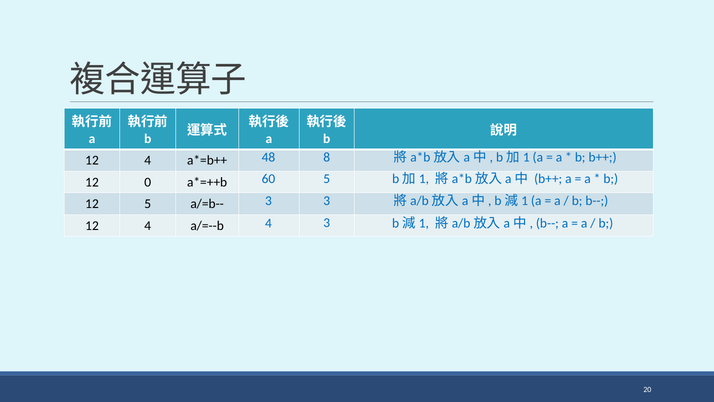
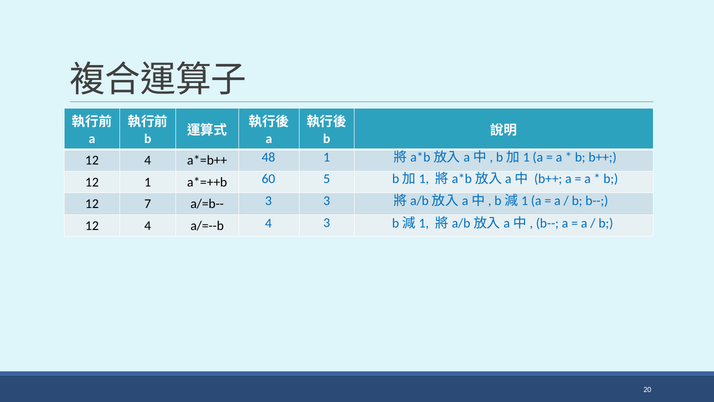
48 8: 8 -> 1 (327, 157)
12 0: 0 -> 1 (148, 182)
12 5: 5 -> 7 (148, 204)
